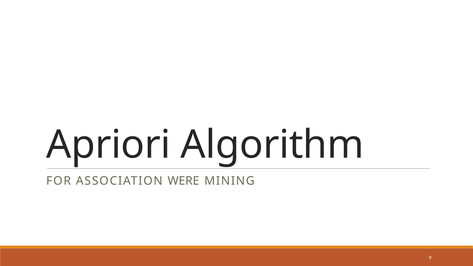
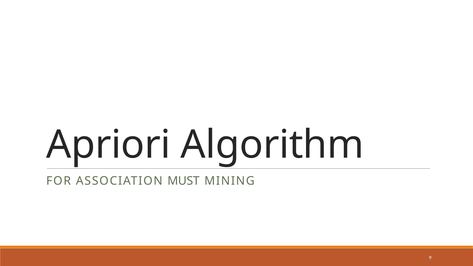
WERE: WERE -> MUST (184, 181)
